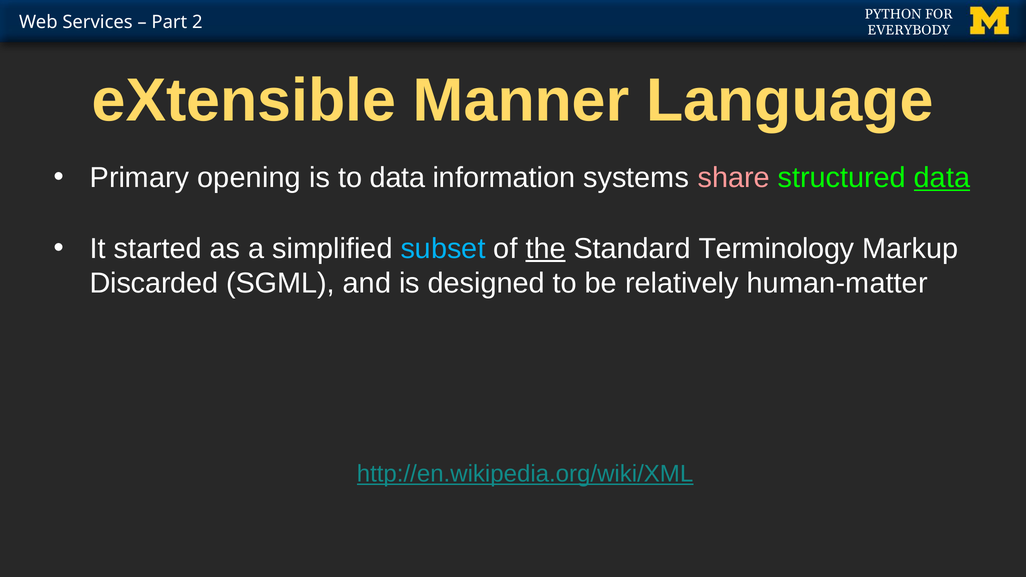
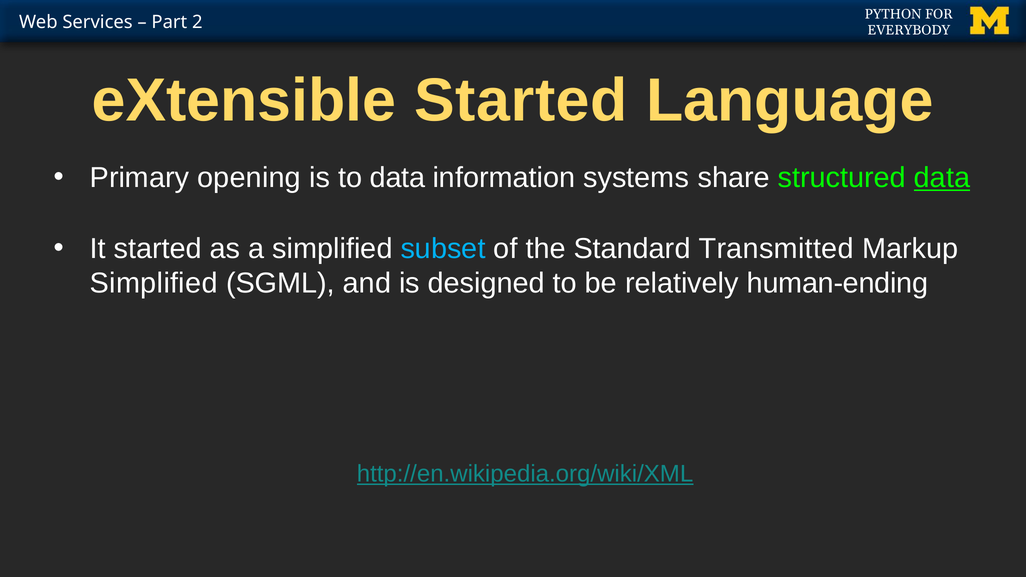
eXtensible Manner: Manner -> Started (521, 101)
share colour: pink -> white (734, 178)
the underline: present -> none (546, 249)
Terminology: Terminology -> Transmitted (776, 249)
Discarded: Discarded -> Simplified (154, 283)
human-matter: human-matter -> human-ending (837, 283)
